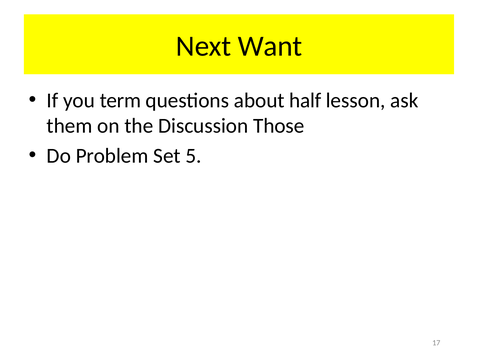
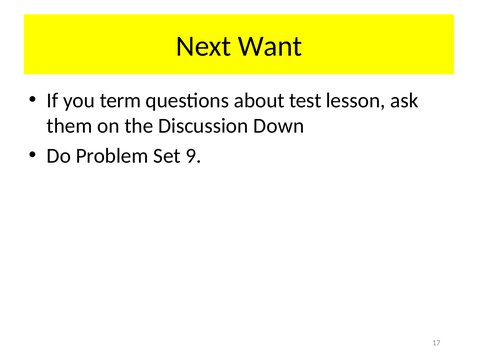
half: half -> test (305, 100)
Those: Those -> Down (279, 126)
5: 5 -> 9 (194, 156)
